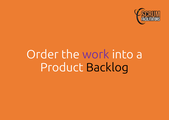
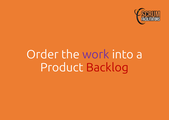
Backlog colour: black -> red (107, 68)
